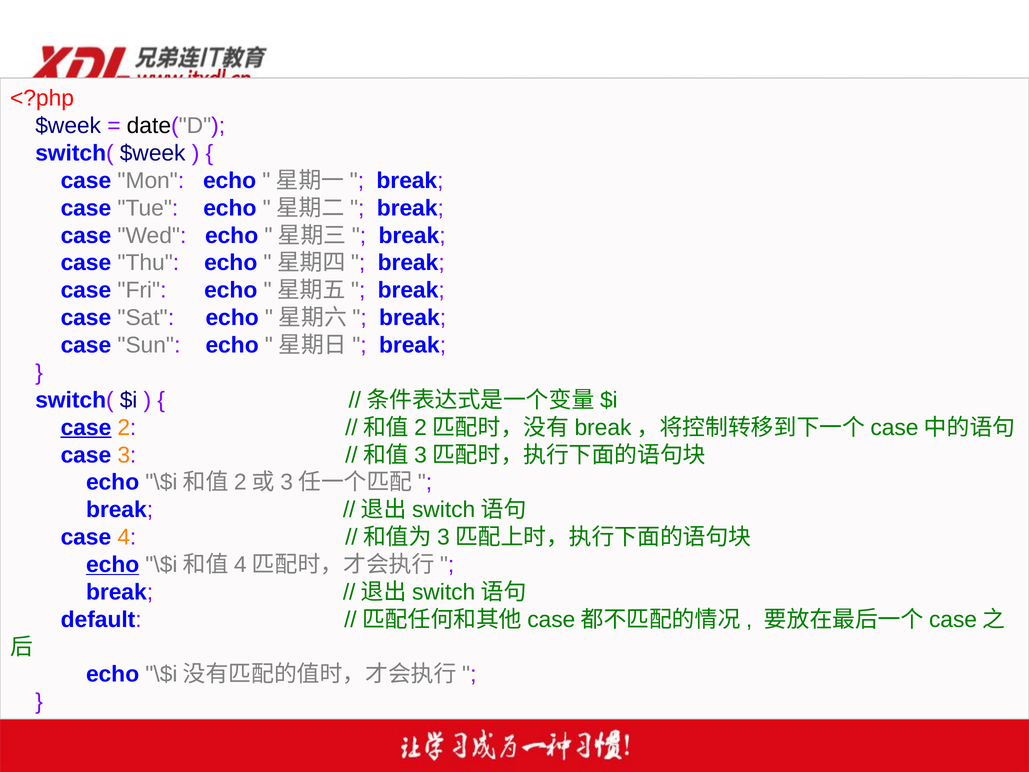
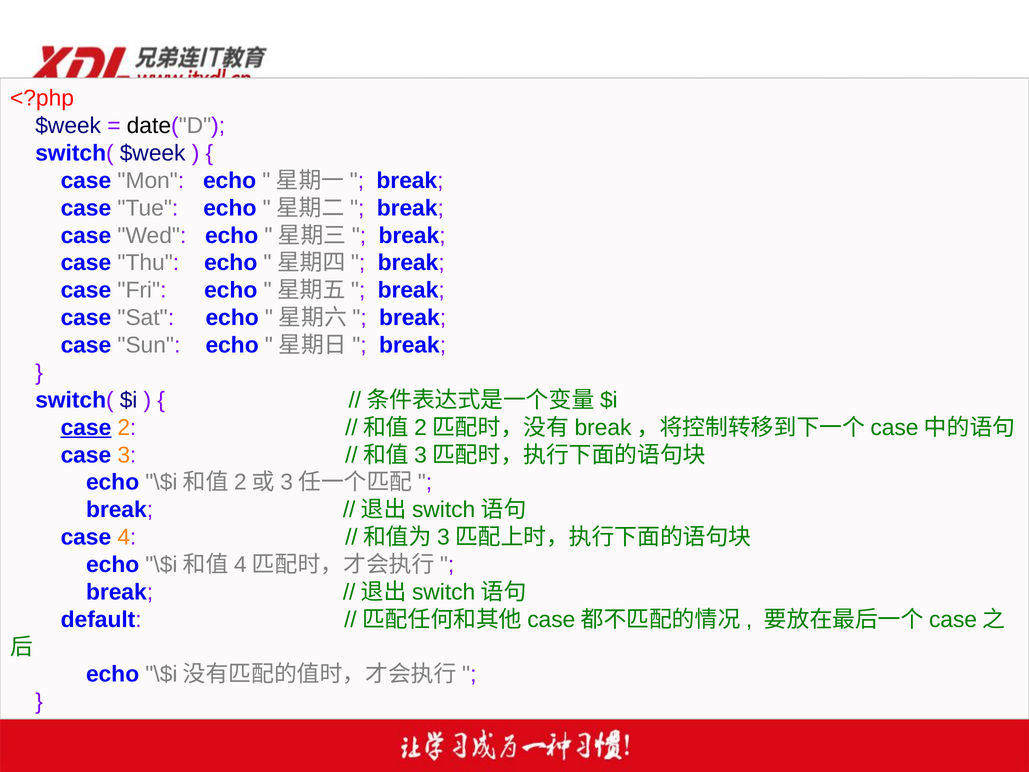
echo underline: present -> none (113, 565)
